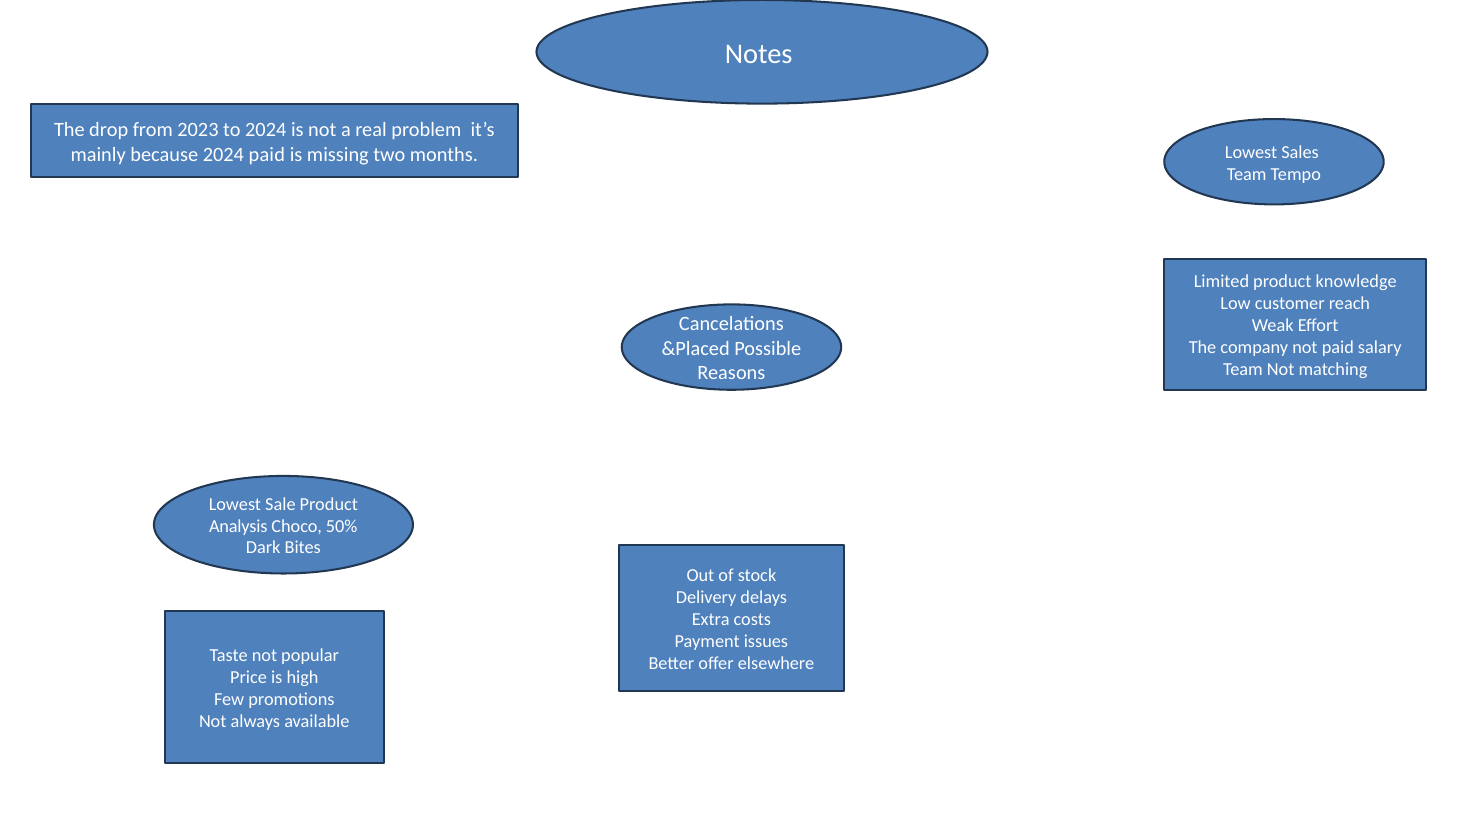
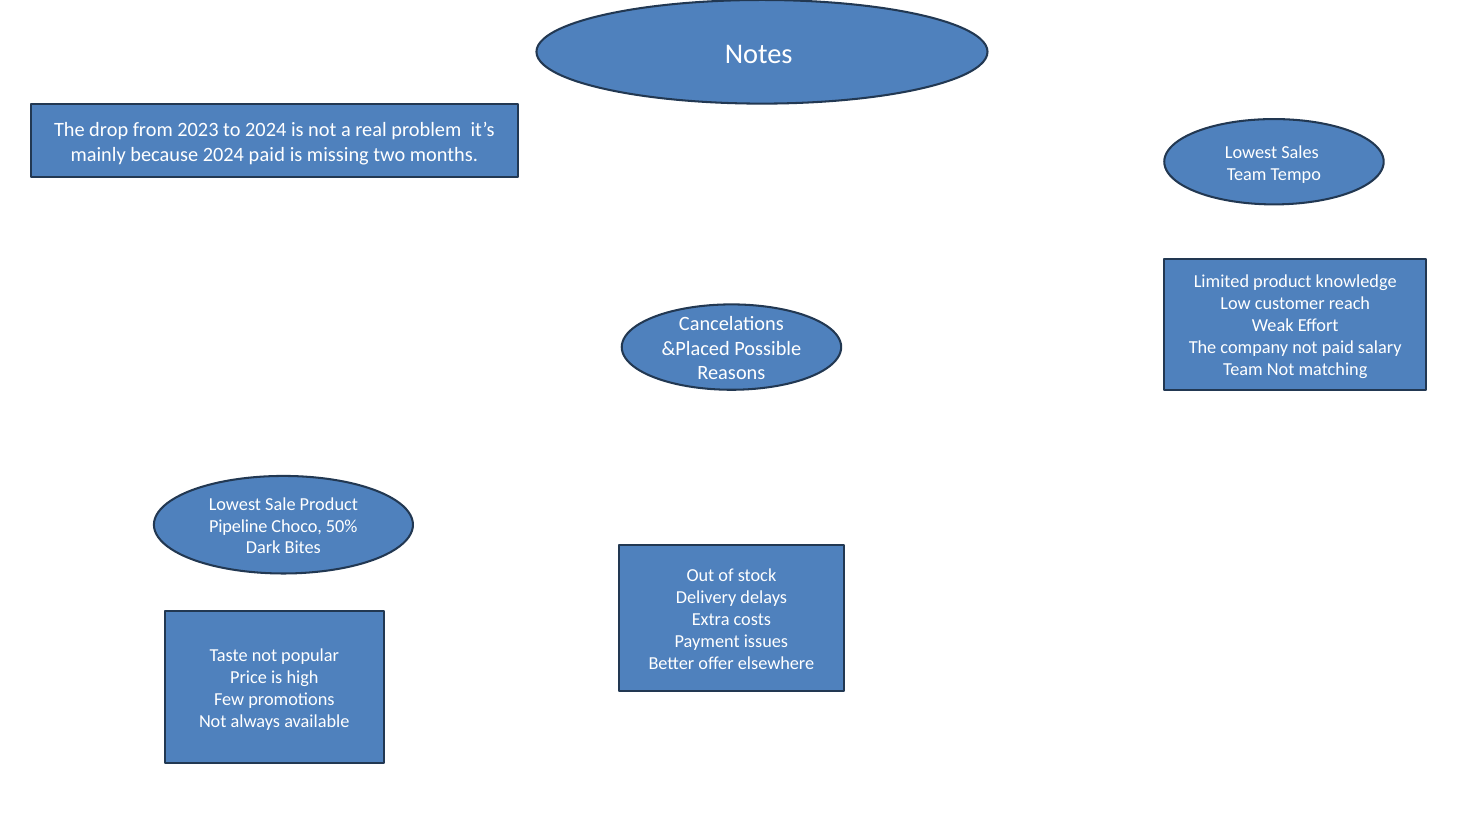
Analysis: Analysis -> Pipeline (238, 526)
